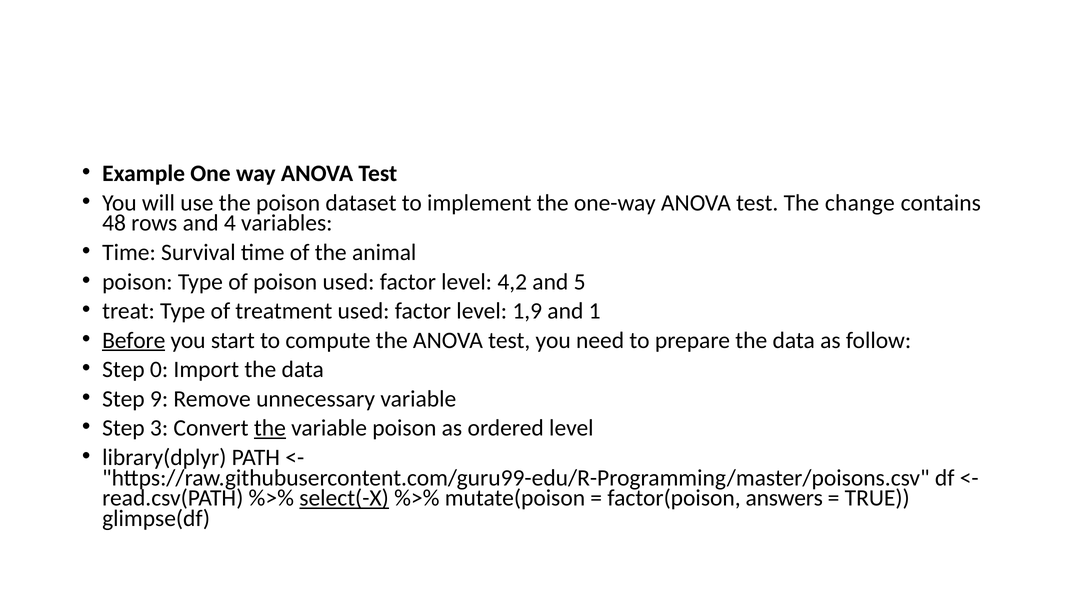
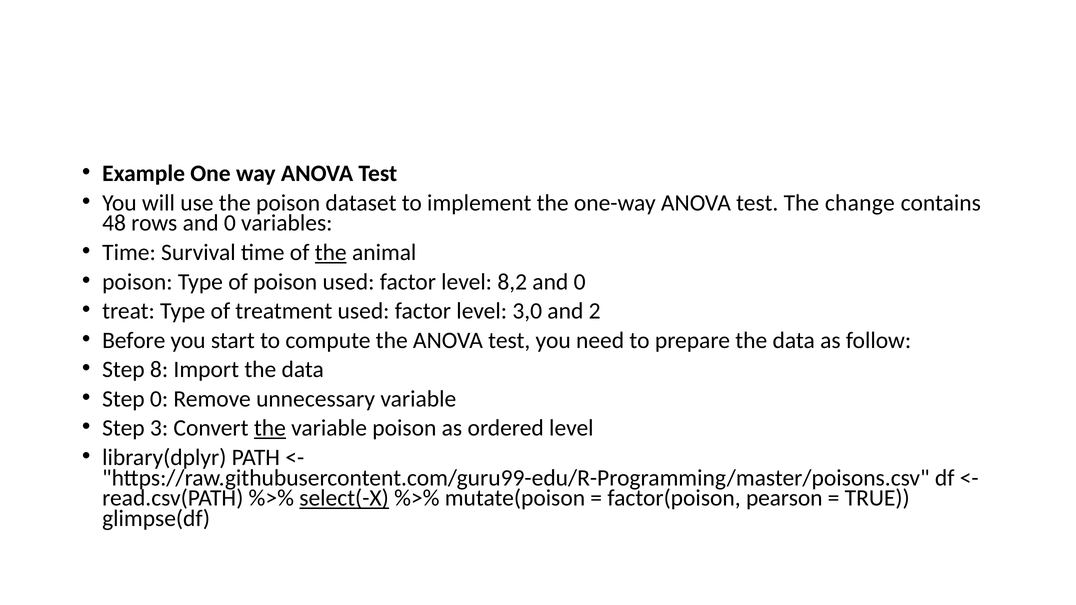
rows and 4: 4 -> 0 (230, 223)
the underline: none -> present (331, 253)
4,2: 4,2 -> 8,2 (512, 282)
5: 5 -> 0 (580, 282)
1,9: 1,9 -> 3,0 (527, 311)
1: 1 -> 2 (595, 311)
Before underline: present -> none (134, 340)
0: 0 -> 8 (159, 370)
Step 9: 9 -> 0 (159, 399)
answers: answers -> pearson (784, 498)
